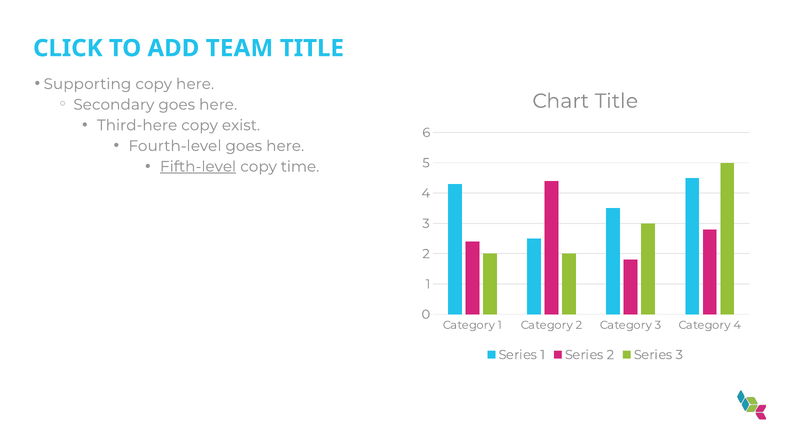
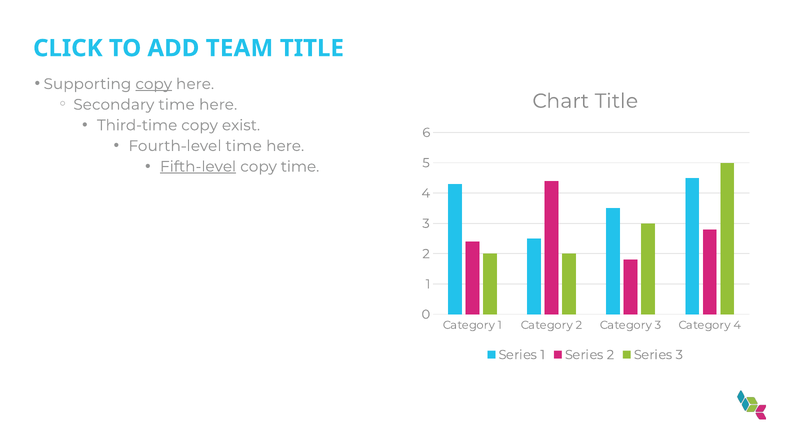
copy underline: none -> present (154, 84)
Secondary goes: goes -> time (177, 105)
Third-here: Third-here -> Third-time (137, 125)
Fourth-level goes: goes -> time (244, 146)
